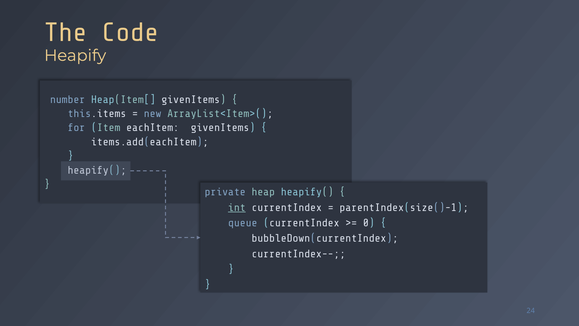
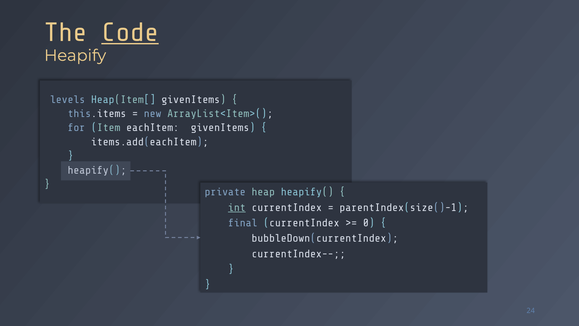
Code underline: none -> present (130, 32)
number: number -> levels (68, 99)
queue: queue -> final (243, 223)
